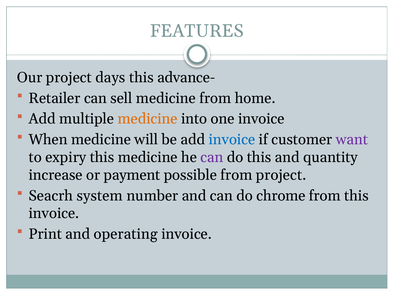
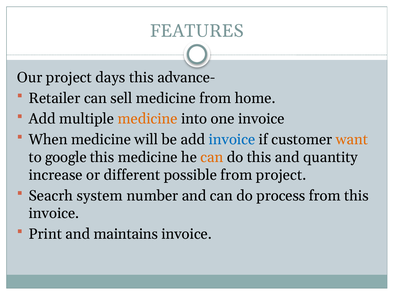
want colour: purple -> orange (352, 140)
expiry: expiry -> google (66, 158)
can colour: purple -> orange (212, 158)
payment: payment -> different (132, 175)
chrome: chrome -> process (281, 196)
operating: operating -> maintains (126, 234)
